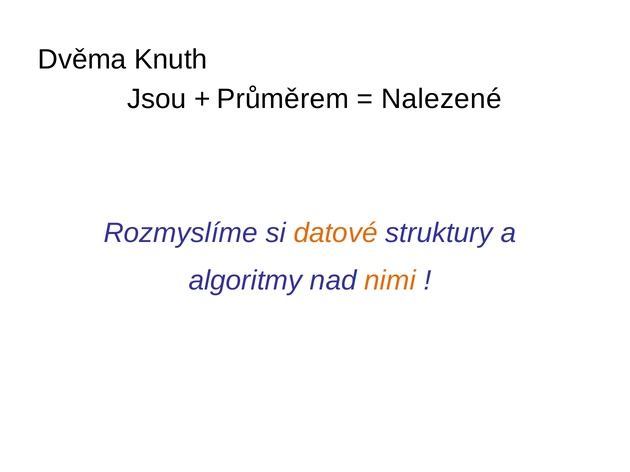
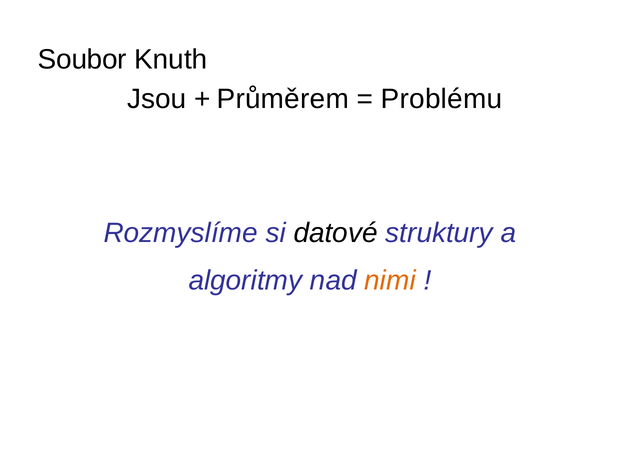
Dvěma: Dvěma -> Soubor (82, 60)
Nalezené: Nalezené -> Problému (442, 99)
datové colour: orange -> black (336, 233)
